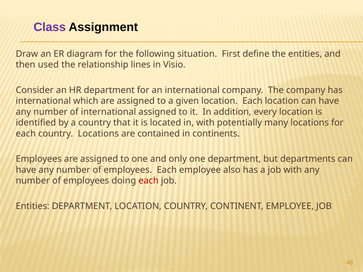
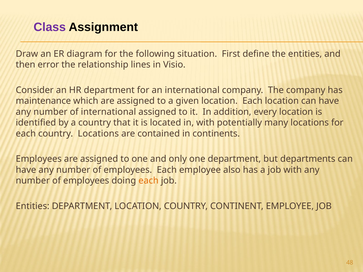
used: used -> error (48, 65)
international: international -> maintenance (43, 101)
each colour: red -> orange (149, 181)
